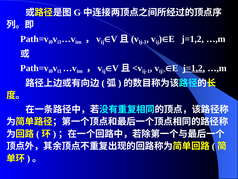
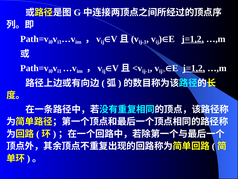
j=1,2 underline: none -> present (193, 39)
